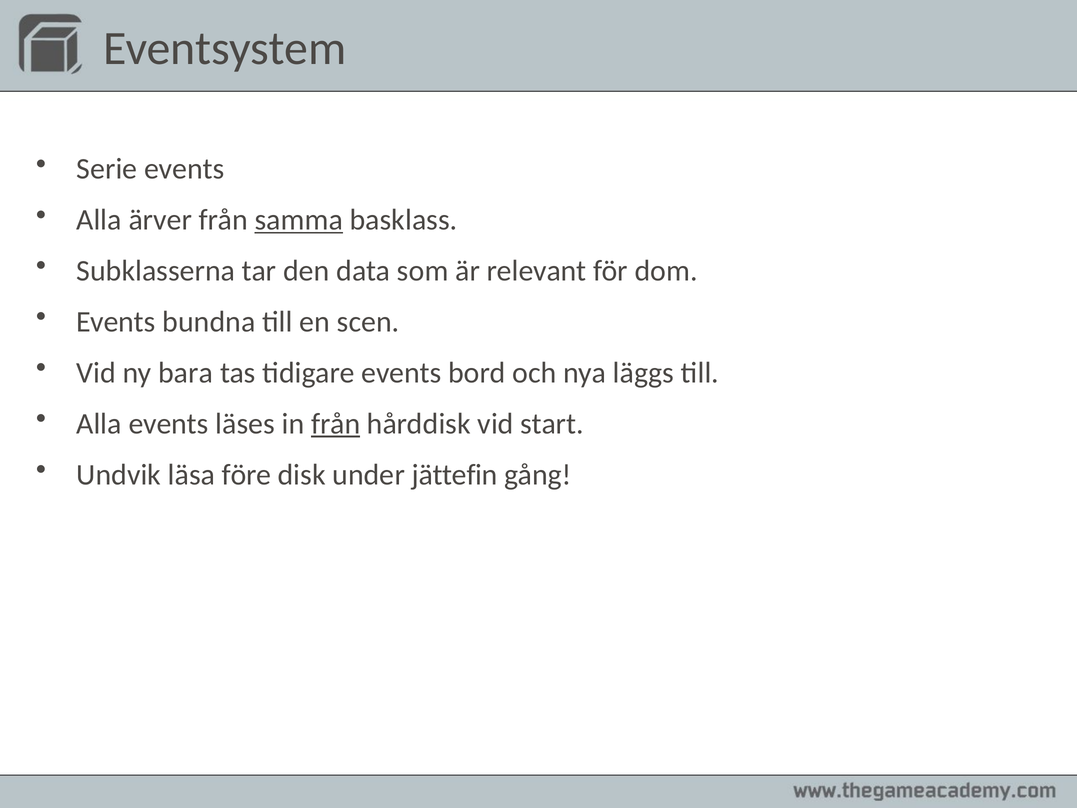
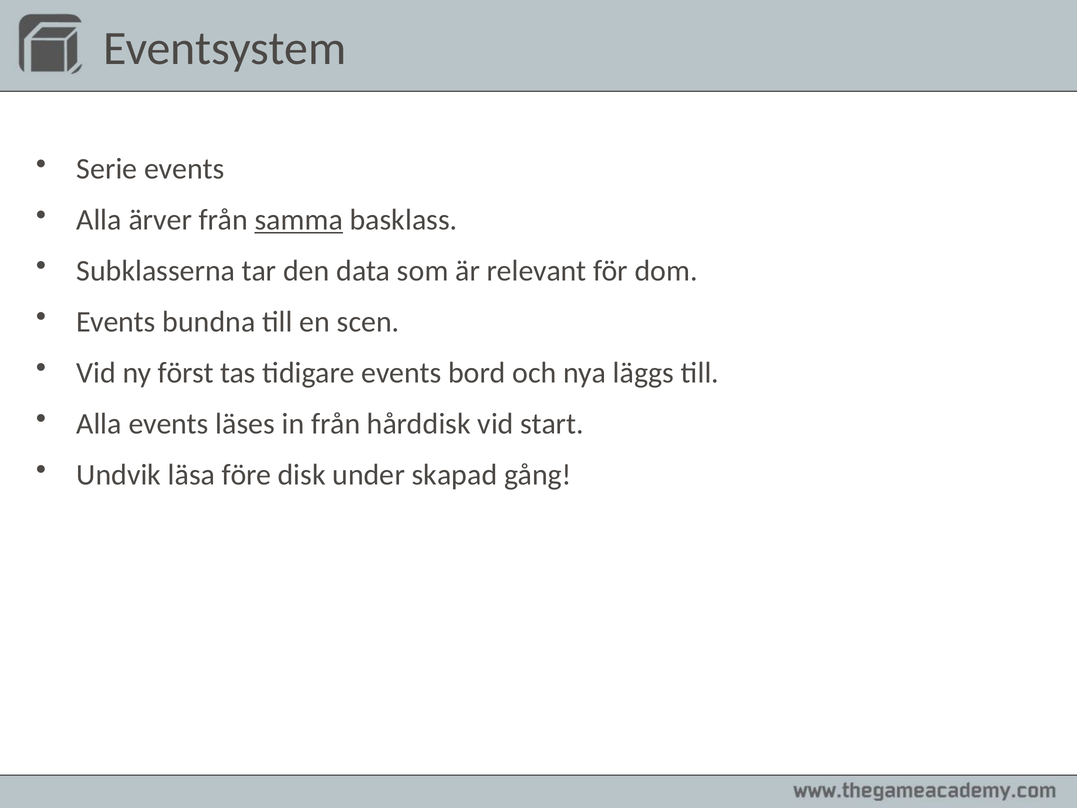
bara: bara -> först (186, 373)
från underline: present -> none (336, 424)
jättefin: jättefin -> skapad (455, 475)
